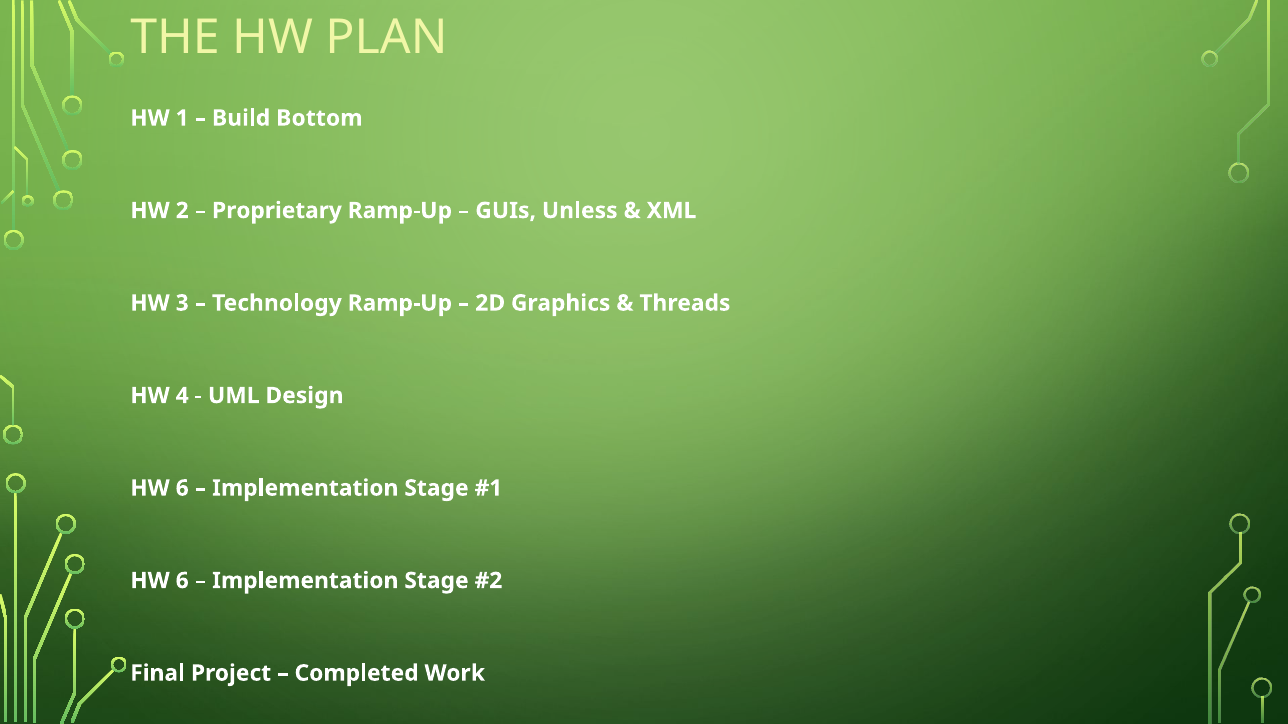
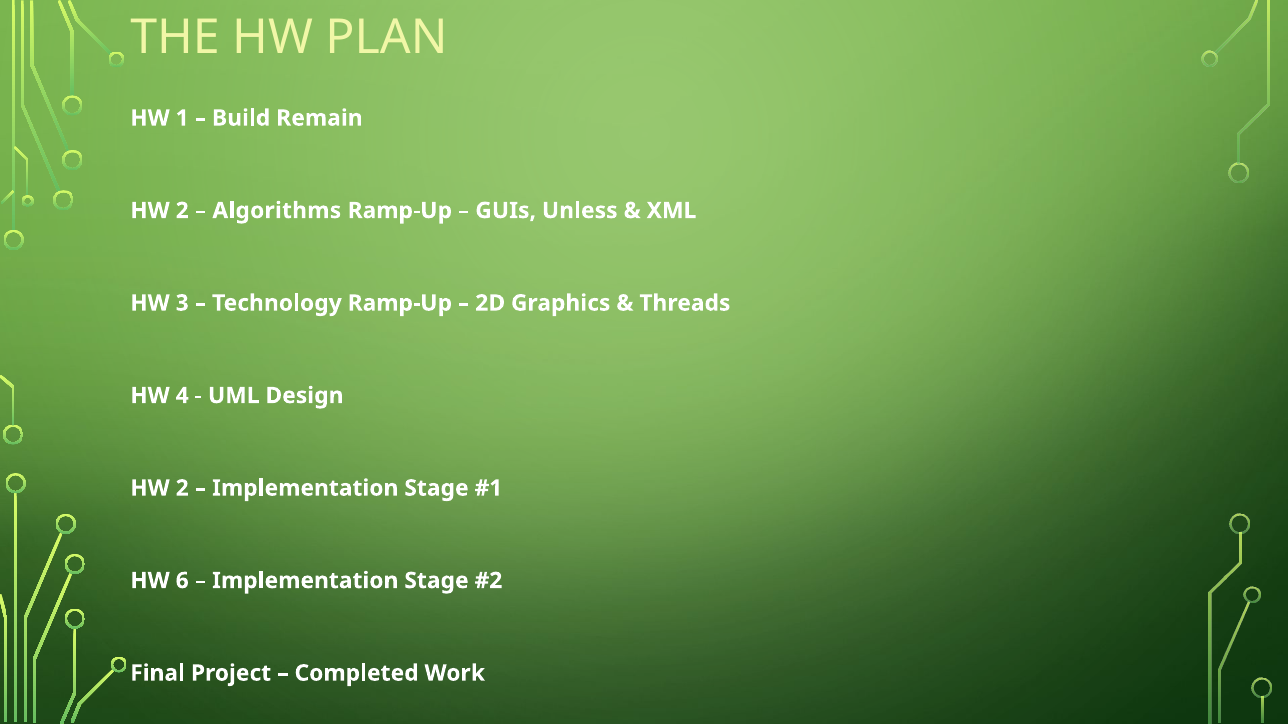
Bottom: Bottom -> Remain (319, 118)
Proprietary: Proprietary -> Algorithms (277, 211)
6: 6 -> 2 (182, 488)
